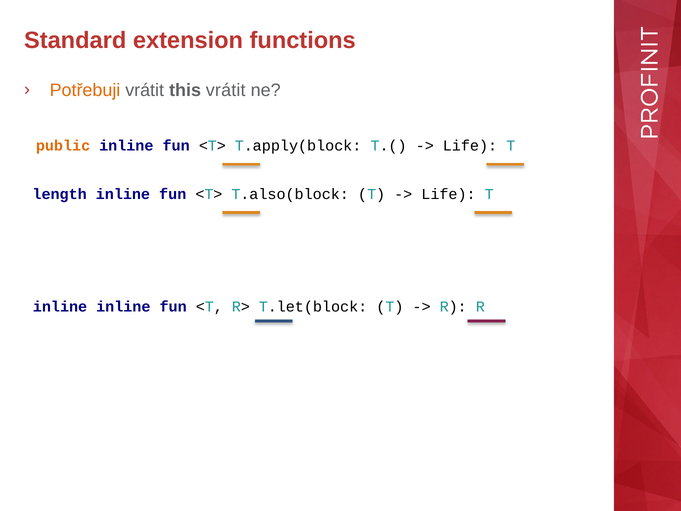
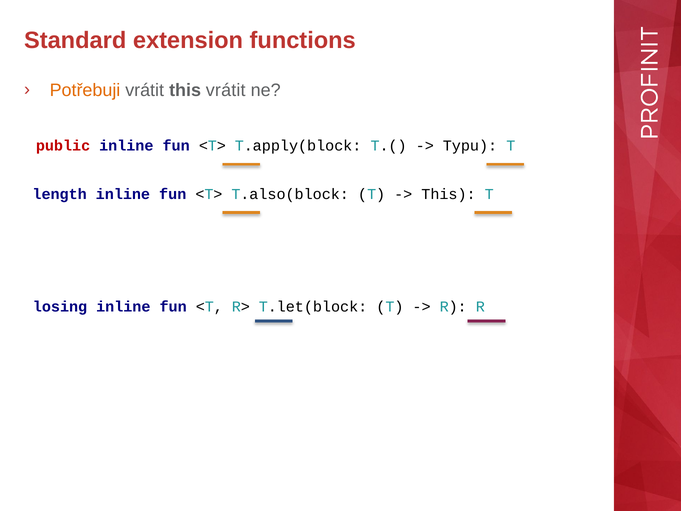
public colour: orange -> red (63, 146)
Life: Life -> Typu (470, 146)
Life: Life -> This (448, 194)
inline: inline -> losing (60, 307)
